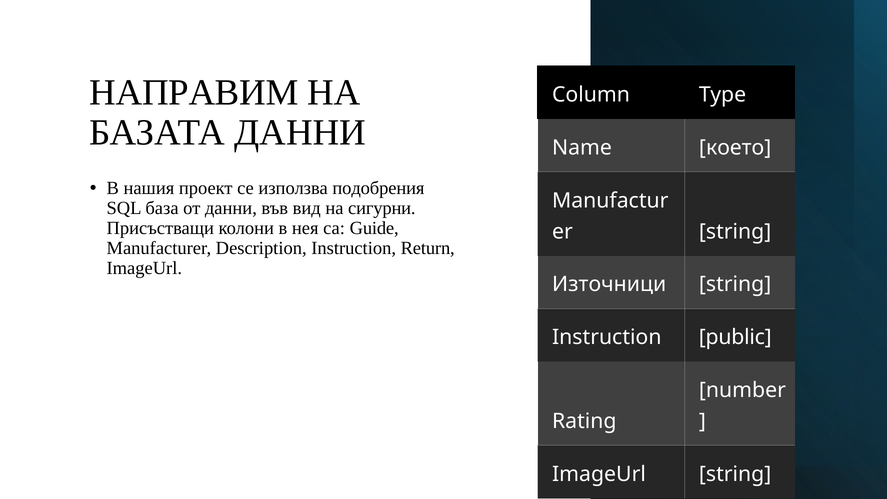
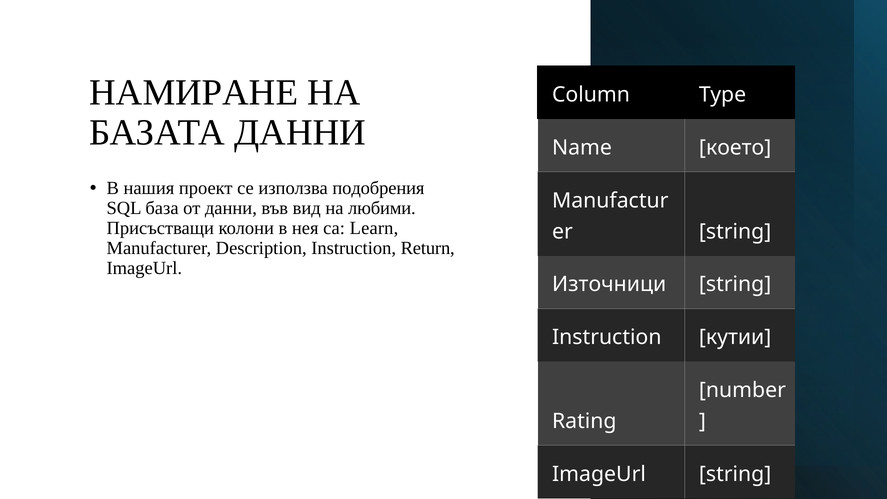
НАПРАВИМ: НАПРАВИМ -> НАМИРАНЕ (194, 93)
сигурни: сигурни -> любими (382, 208)
Guide: Guide -> Learn (374, 228)
public: public -> кутии (735, 337)
